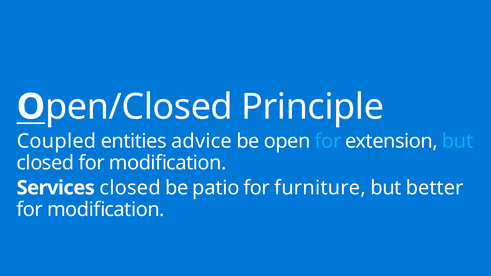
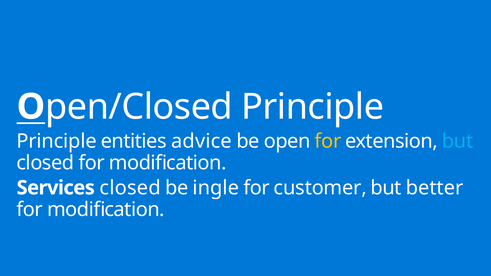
Coupled: Coupled -> Principle (57, 141)
for colour: light blue -> yellow (328, 141)
patio: patio -> ingle (216, 188)
furniture: furniture -> customer (320, 188)
